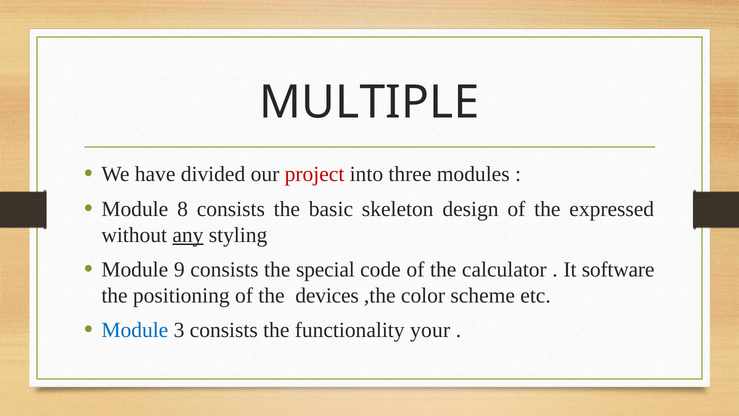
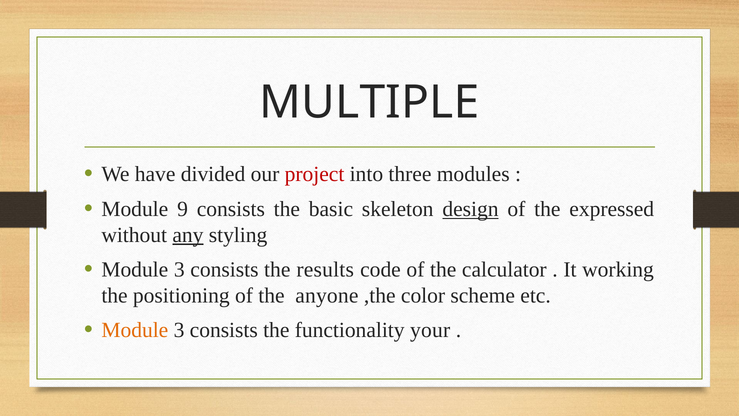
8: 8 -> 9 (183, 209)
design underline: none -> present (470, 209)
9: 9 -> 3 (179, 270)
special: special -> results (325, 270)
software: software -> working (618, 270)
devices: devices -> anyone (327, 295)
Module colour: blue -> orange (135, 330)
